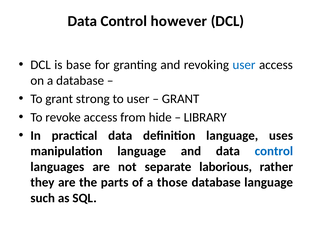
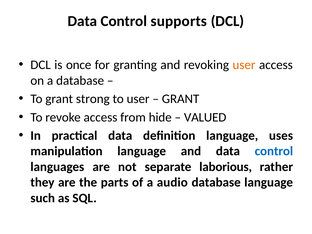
however: however -> supports (179, 21)
base: base -> once (79, 65)
user colour: blue -> orange (244, 65)
LIBRARY: LIBRARY -> VALUED (205, 117)
those: those -> audio (172, 182)
